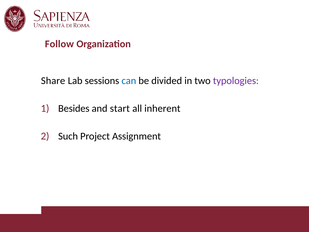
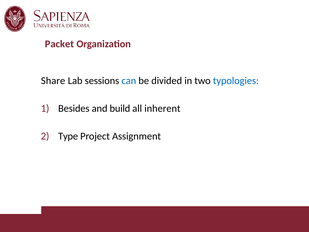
Follow: Follow -> Packet (59, 44)
typologies colour: purple -> blue (236, 81)
start: start -> build (120, 108)
Such: Such -> Type (68, 136)
